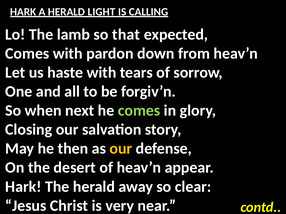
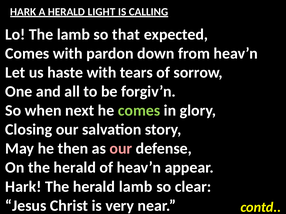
our colour: yellow -> pink (121, 149)
On the desert: desert -> herald (75, 168)
herald away: away -> lamb (136, 187)
